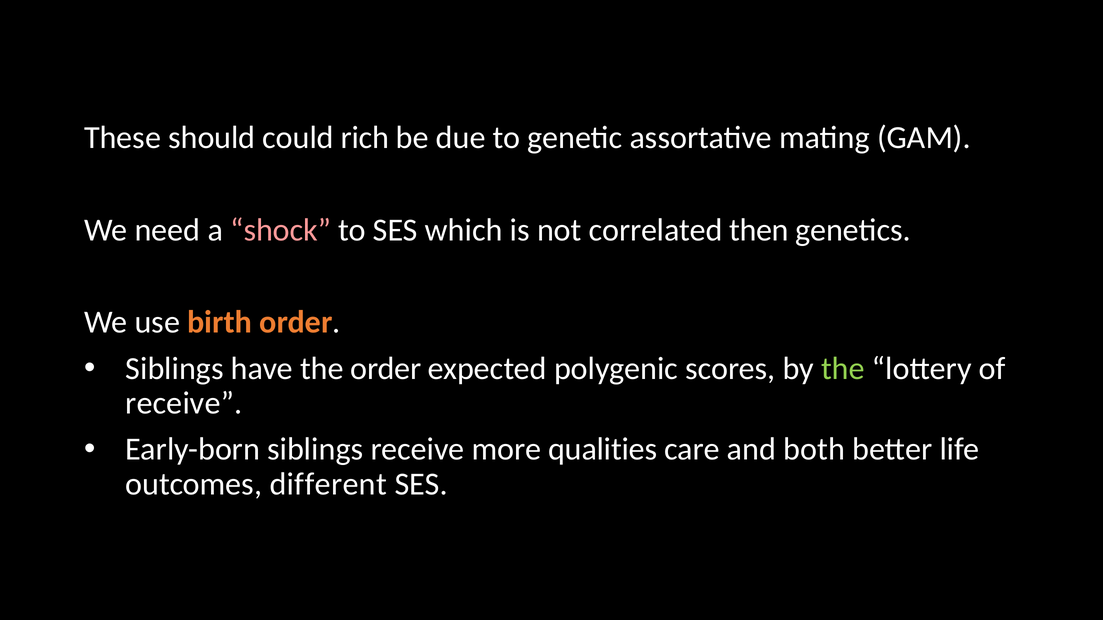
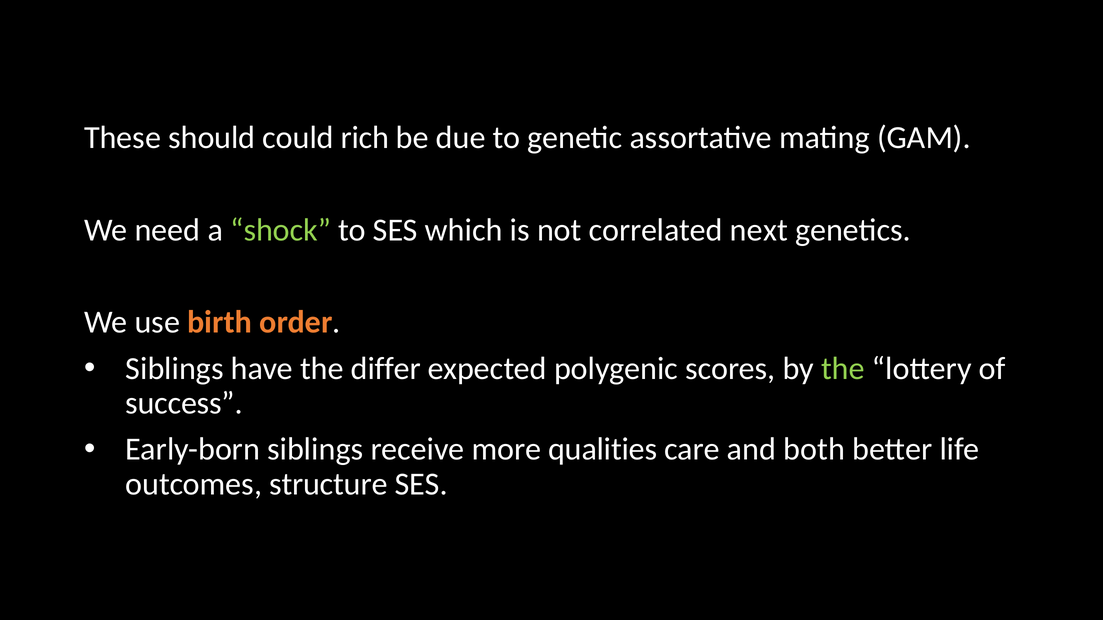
shock colour: pink -> light green (281, 230)
then: then -> next (759, 230)
the order: order -> differ (386, 369)
receive: receive -> success (184, 403)
different: different -> structure (328, 484)
